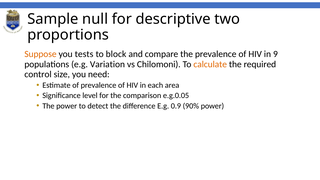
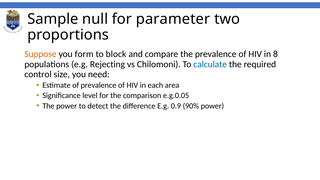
descriptive: descriptive -> parameter (173, 19)
tests: tests -> form (84, 54)
9: 9 -> 8 (275, 54)
Variation: Variation -> Rejecting (107, 64)
calculate colour: orange -> blue (210, 64)
